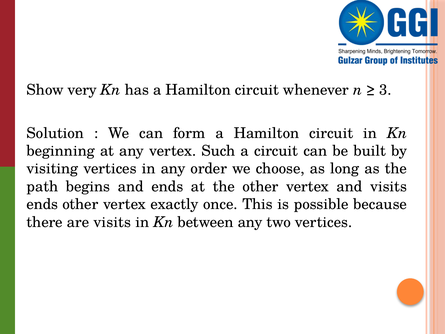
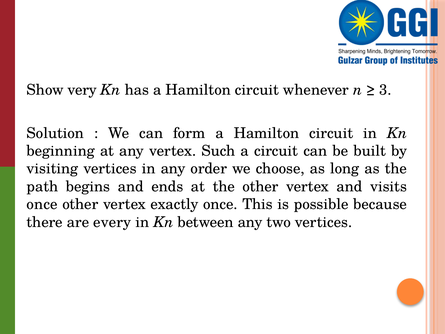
ends: ends -> once (42, 204)
are visits: visits -> every (112, 222)
